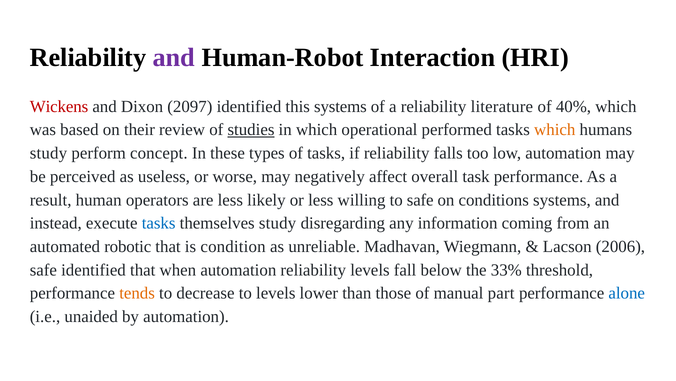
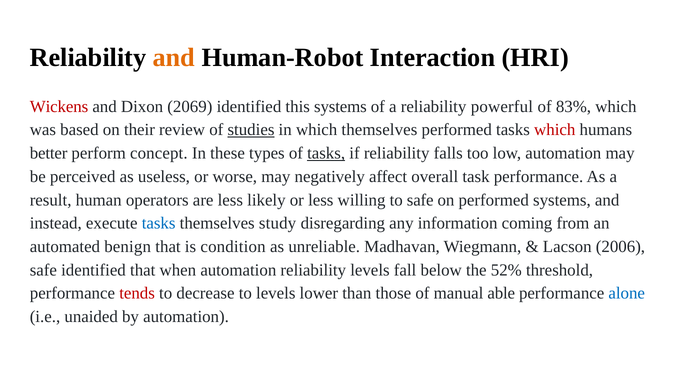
and colour: purple -> orange (174, 57)
2097: 2097 -> 2069 (190, 106)
literature: literature -> powerful (502, 106)
40%: 40% -> 83% (573, 106)
which operational: operational -> themselves (379, 130)
which colour: orange -> red (555, 130)
study: study -> better (49, 153)
tasks underline: none -> present (326, 153)
on conditions: conditions -> performed (494, 200)
robotic: robotic -> benign (128, 246)
33%: 33% -> 52% (506, 270)
tends colour: orange -> red (137, 293)
part: part -> able (501, 293)
